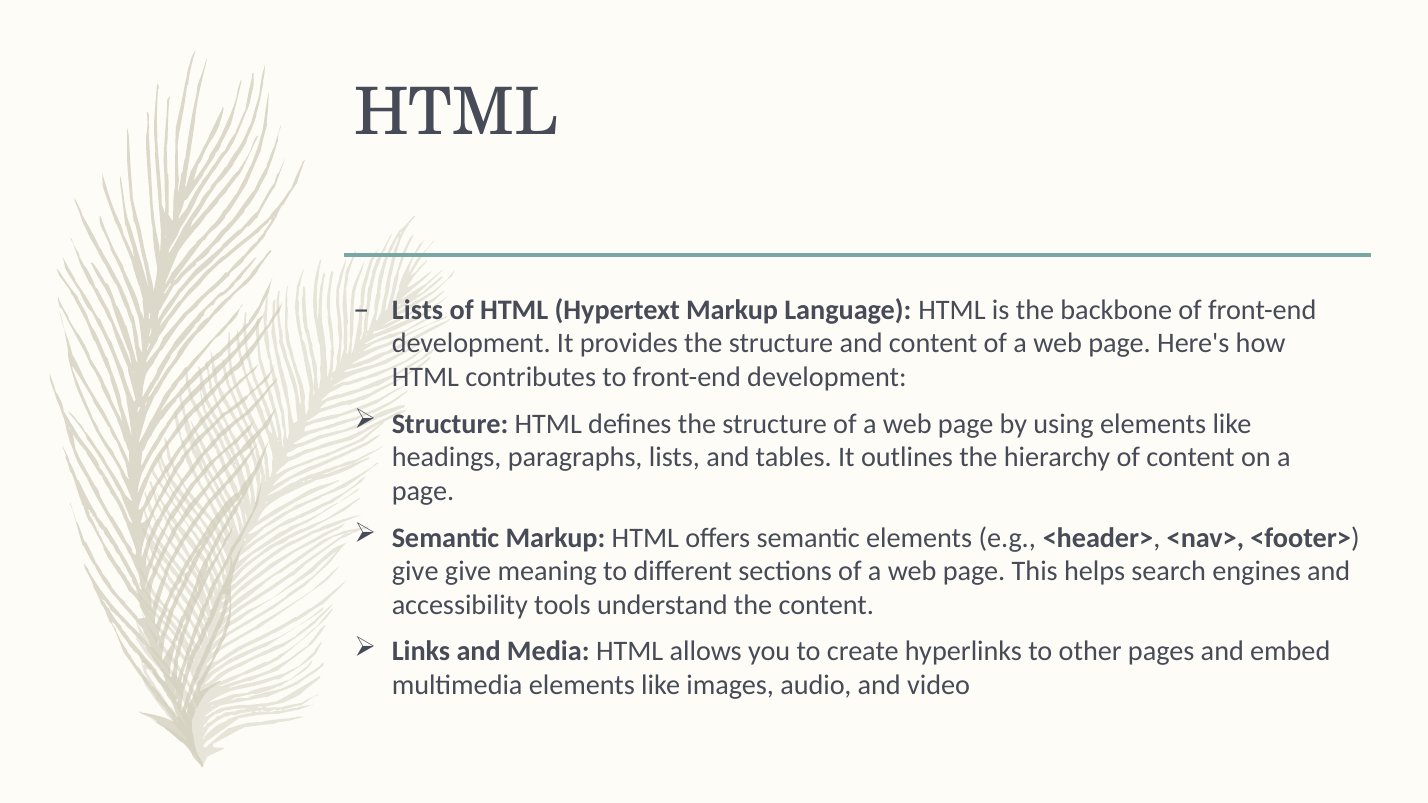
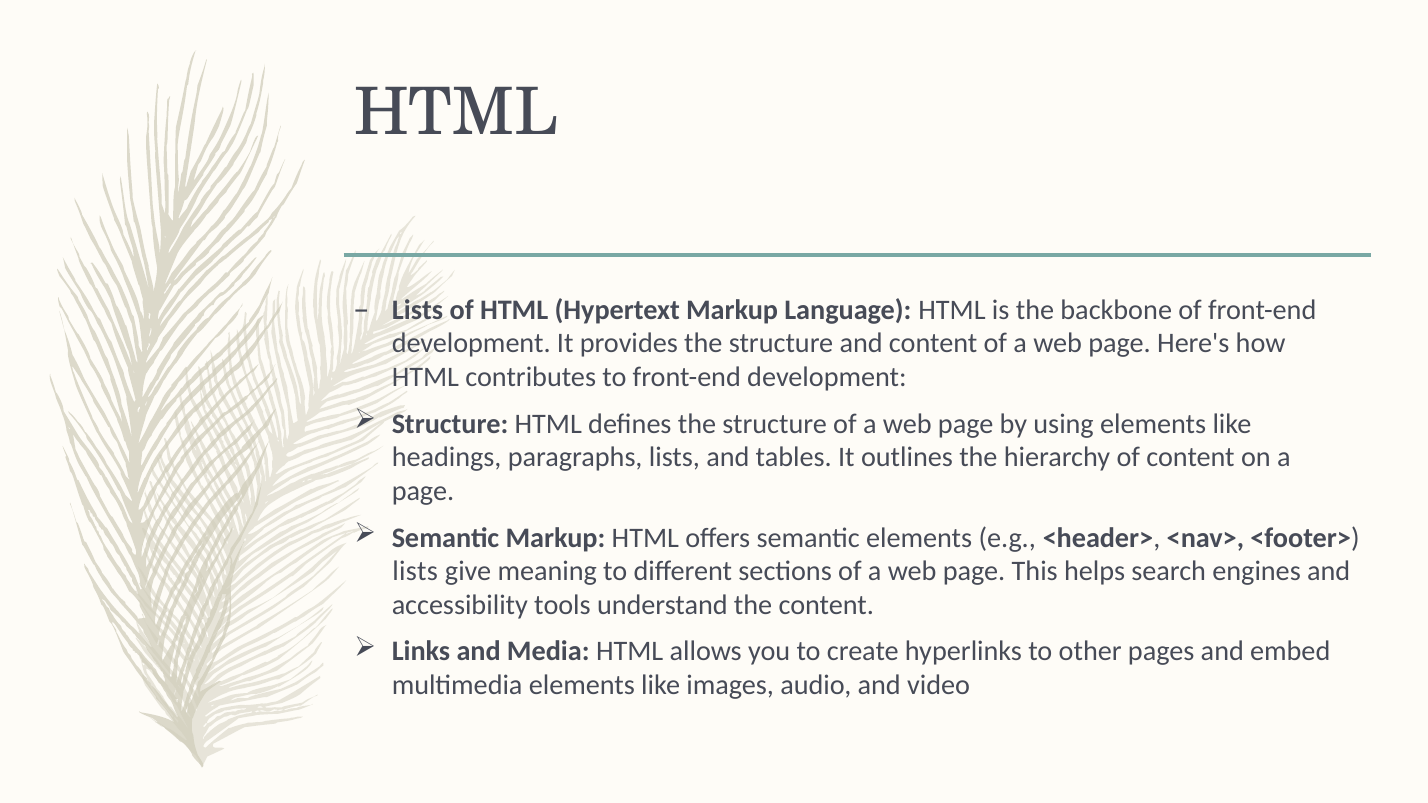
give: give -> lists (415, 572)
